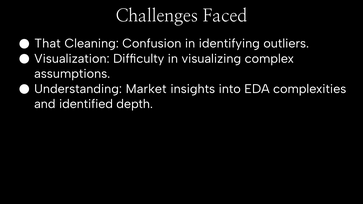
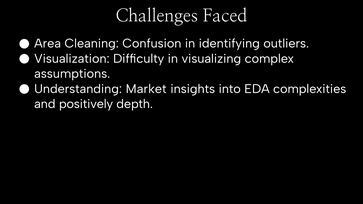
That: That -> Area (48, 44)
identified: identified -> positively (86, 104)
